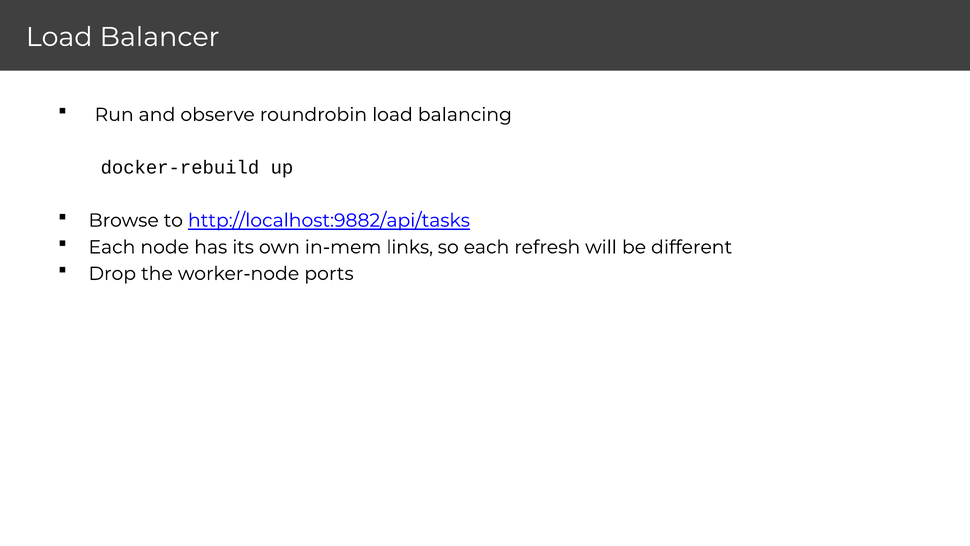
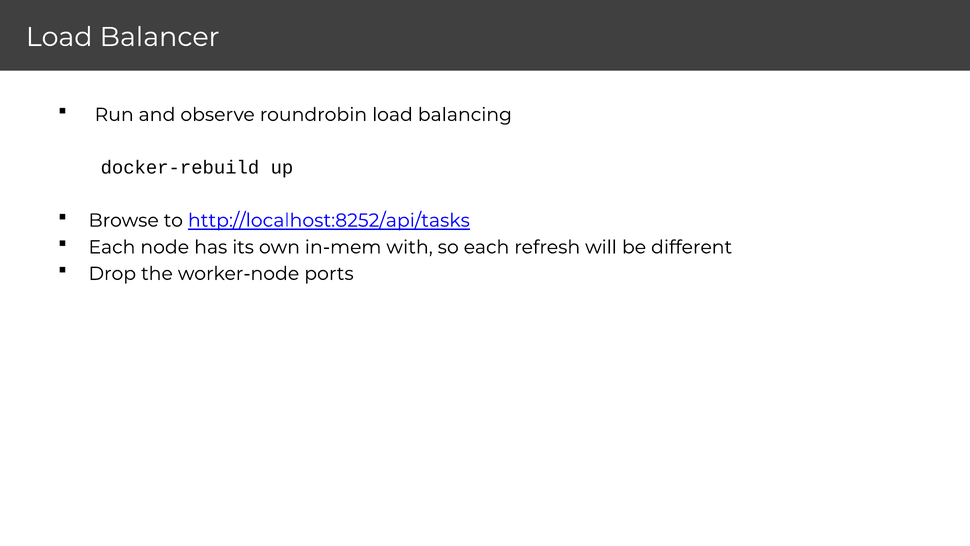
http://localhost:9882/api/tasks: http://localhost:9882/api/tasks -> http://localhost:8252/api/tasks (329, 220)
links: links -> with (410, 247)
